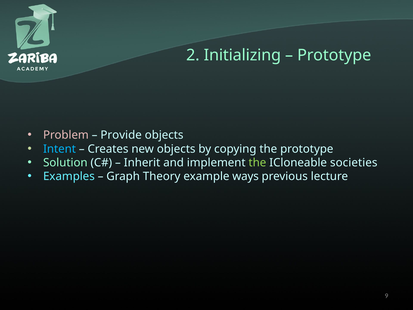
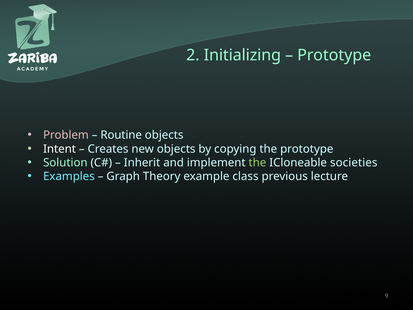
Provide: Provide -> Routine (121, 135)
Intent colour: light blue -> white (60, 149)
ways: ways -> class (245, 176)
